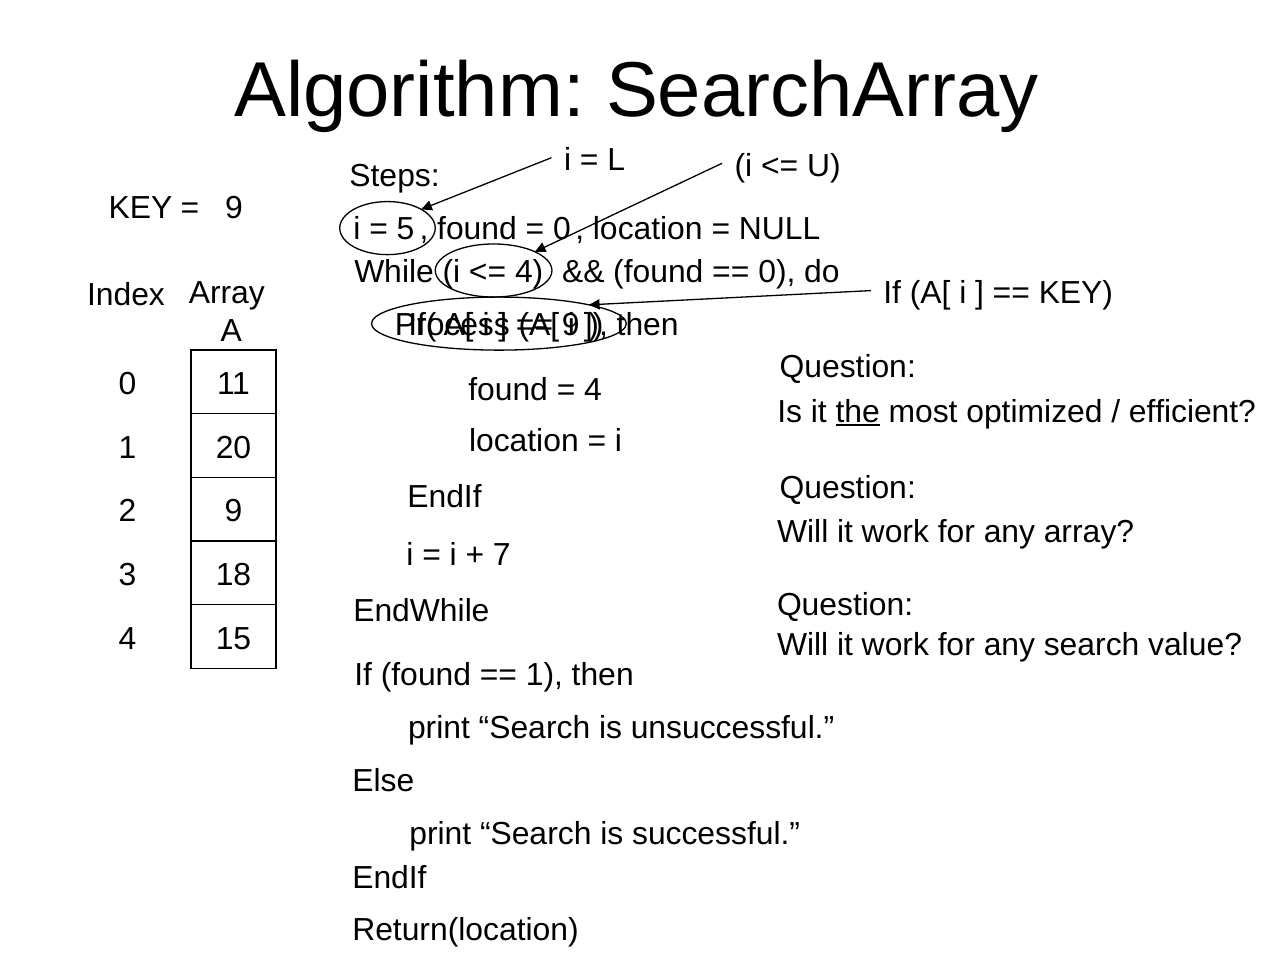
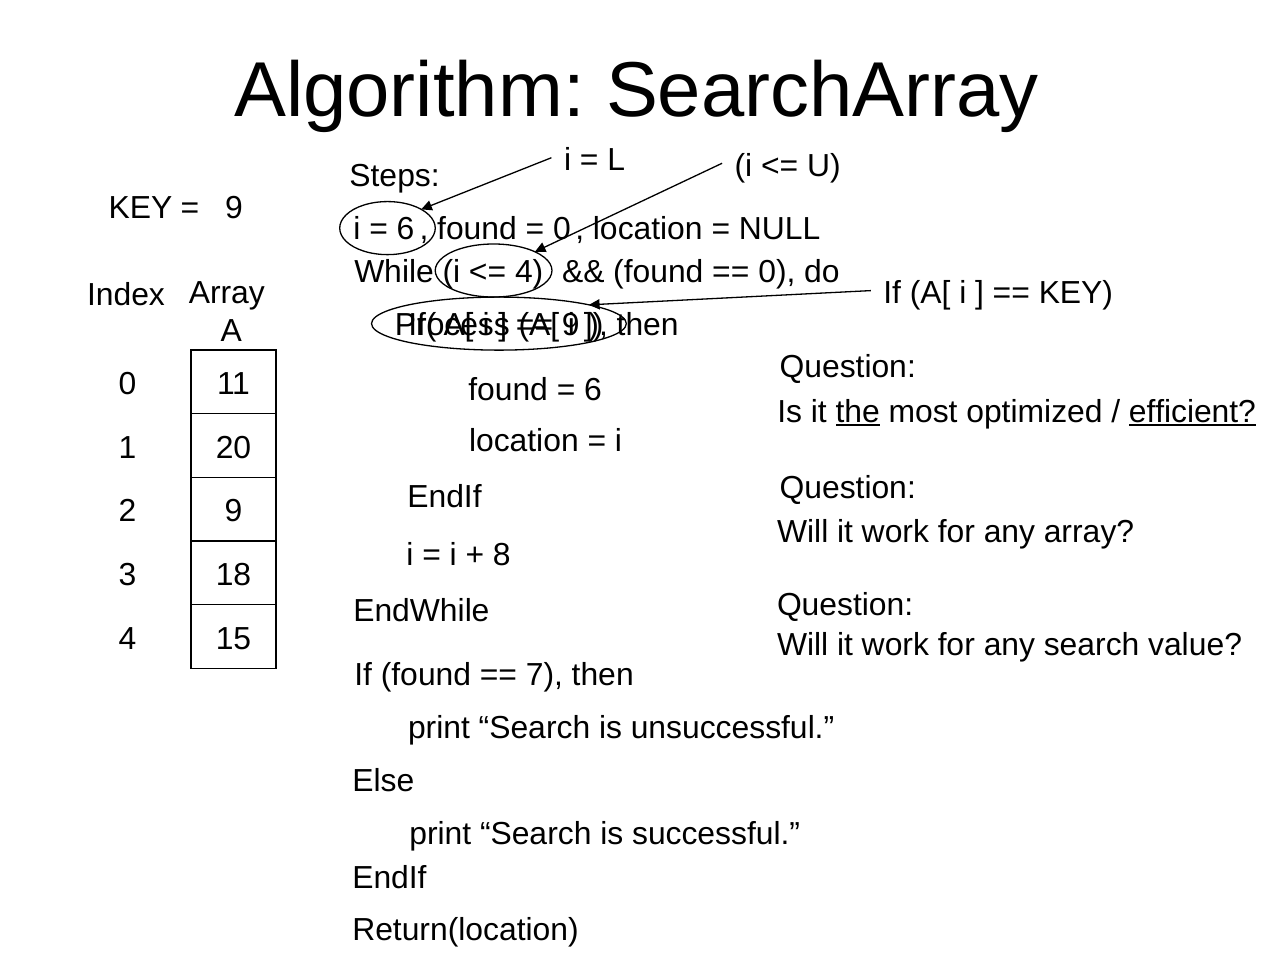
5: 5 -> 6 (406, 229)
4: 4 -> 6 (593, 390)
efficient underline: none -> present (1192, 412)
7: 7 -> 8 (502, 556)
1: 1 -> 7 (544, 675)
